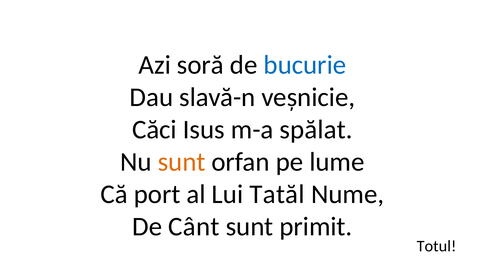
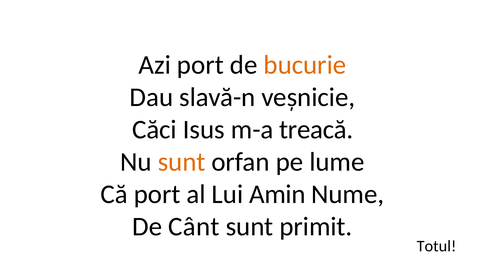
Azi soră: soră -> port (200, 65)
bucurie colour: blue -> orange (305, 65)
spălat: spălat -> treacă (316, 129)
Tatăl: Tatăl -> Amin (277, 194)
